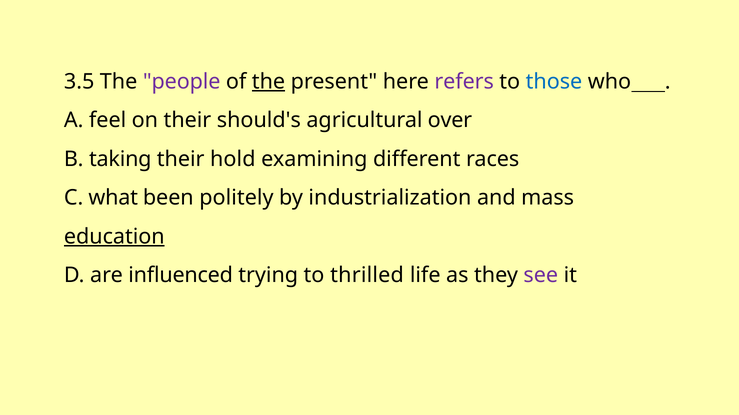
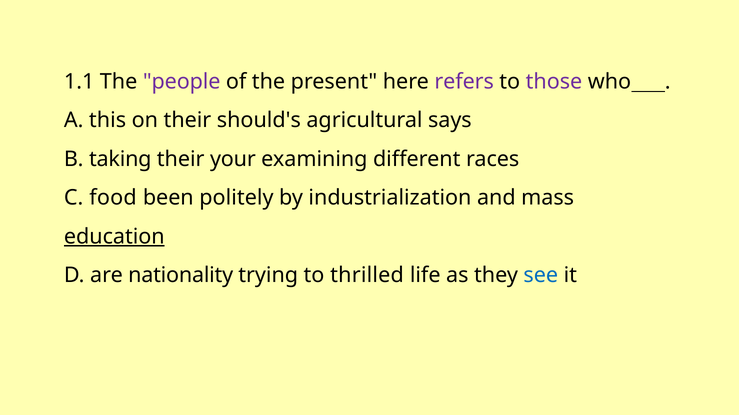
3.5: 3.5 -> 1.1 (79, 82)
the underline: present -> none (269, 82)
those colour: blue -> purple (554, 82)
feel: feel -> this (108, 121)
over: over -> says (450, 121)
hold: hold -> your (233, 159)
what: what -> food (113, 198)
influenced: influenced -> nationality (181, 276)
see colour: purple -> blue (541, 276)
